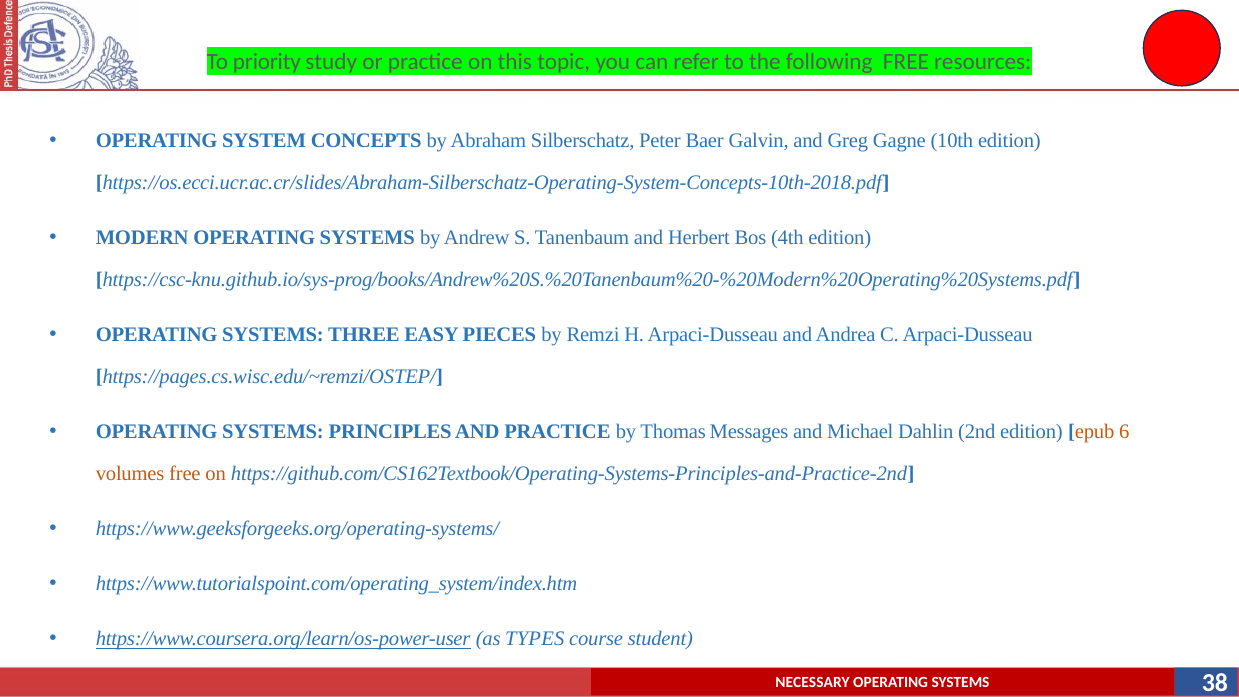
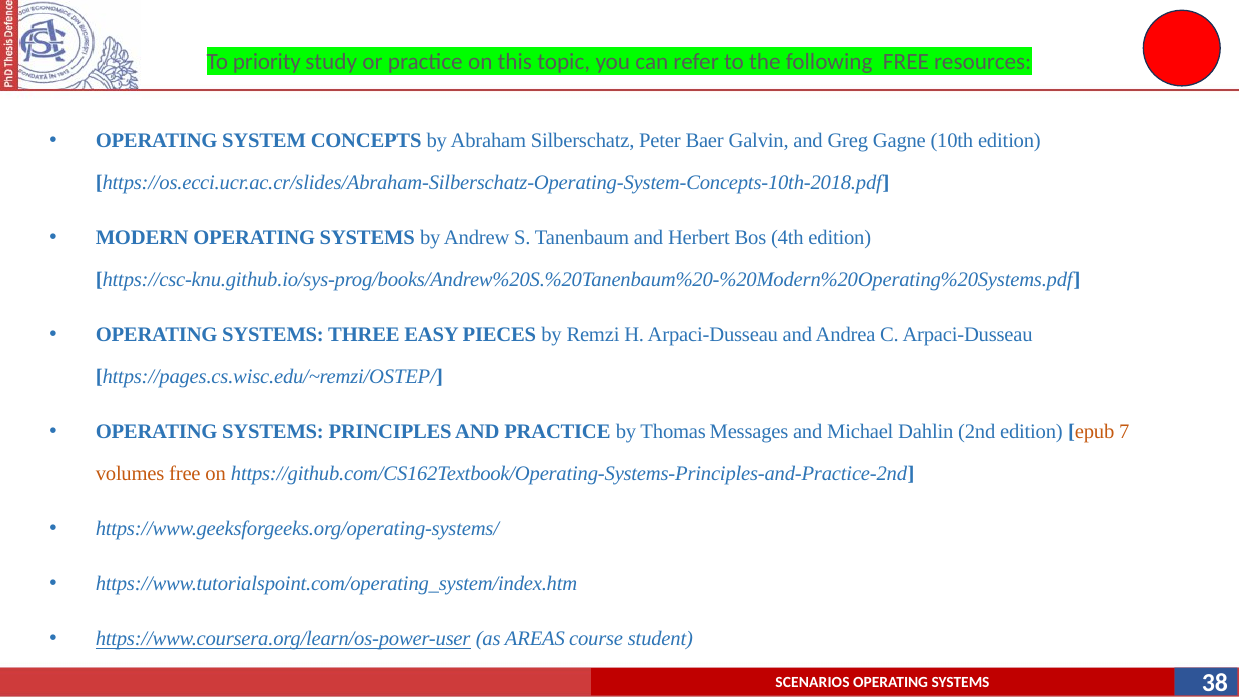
6: 6 -> 7 (1124, 432)
TYPES: TYPES -> AREAS (535, 639)
NECESSARY: NECESSARY -> SCENARIOS (813, 683)
